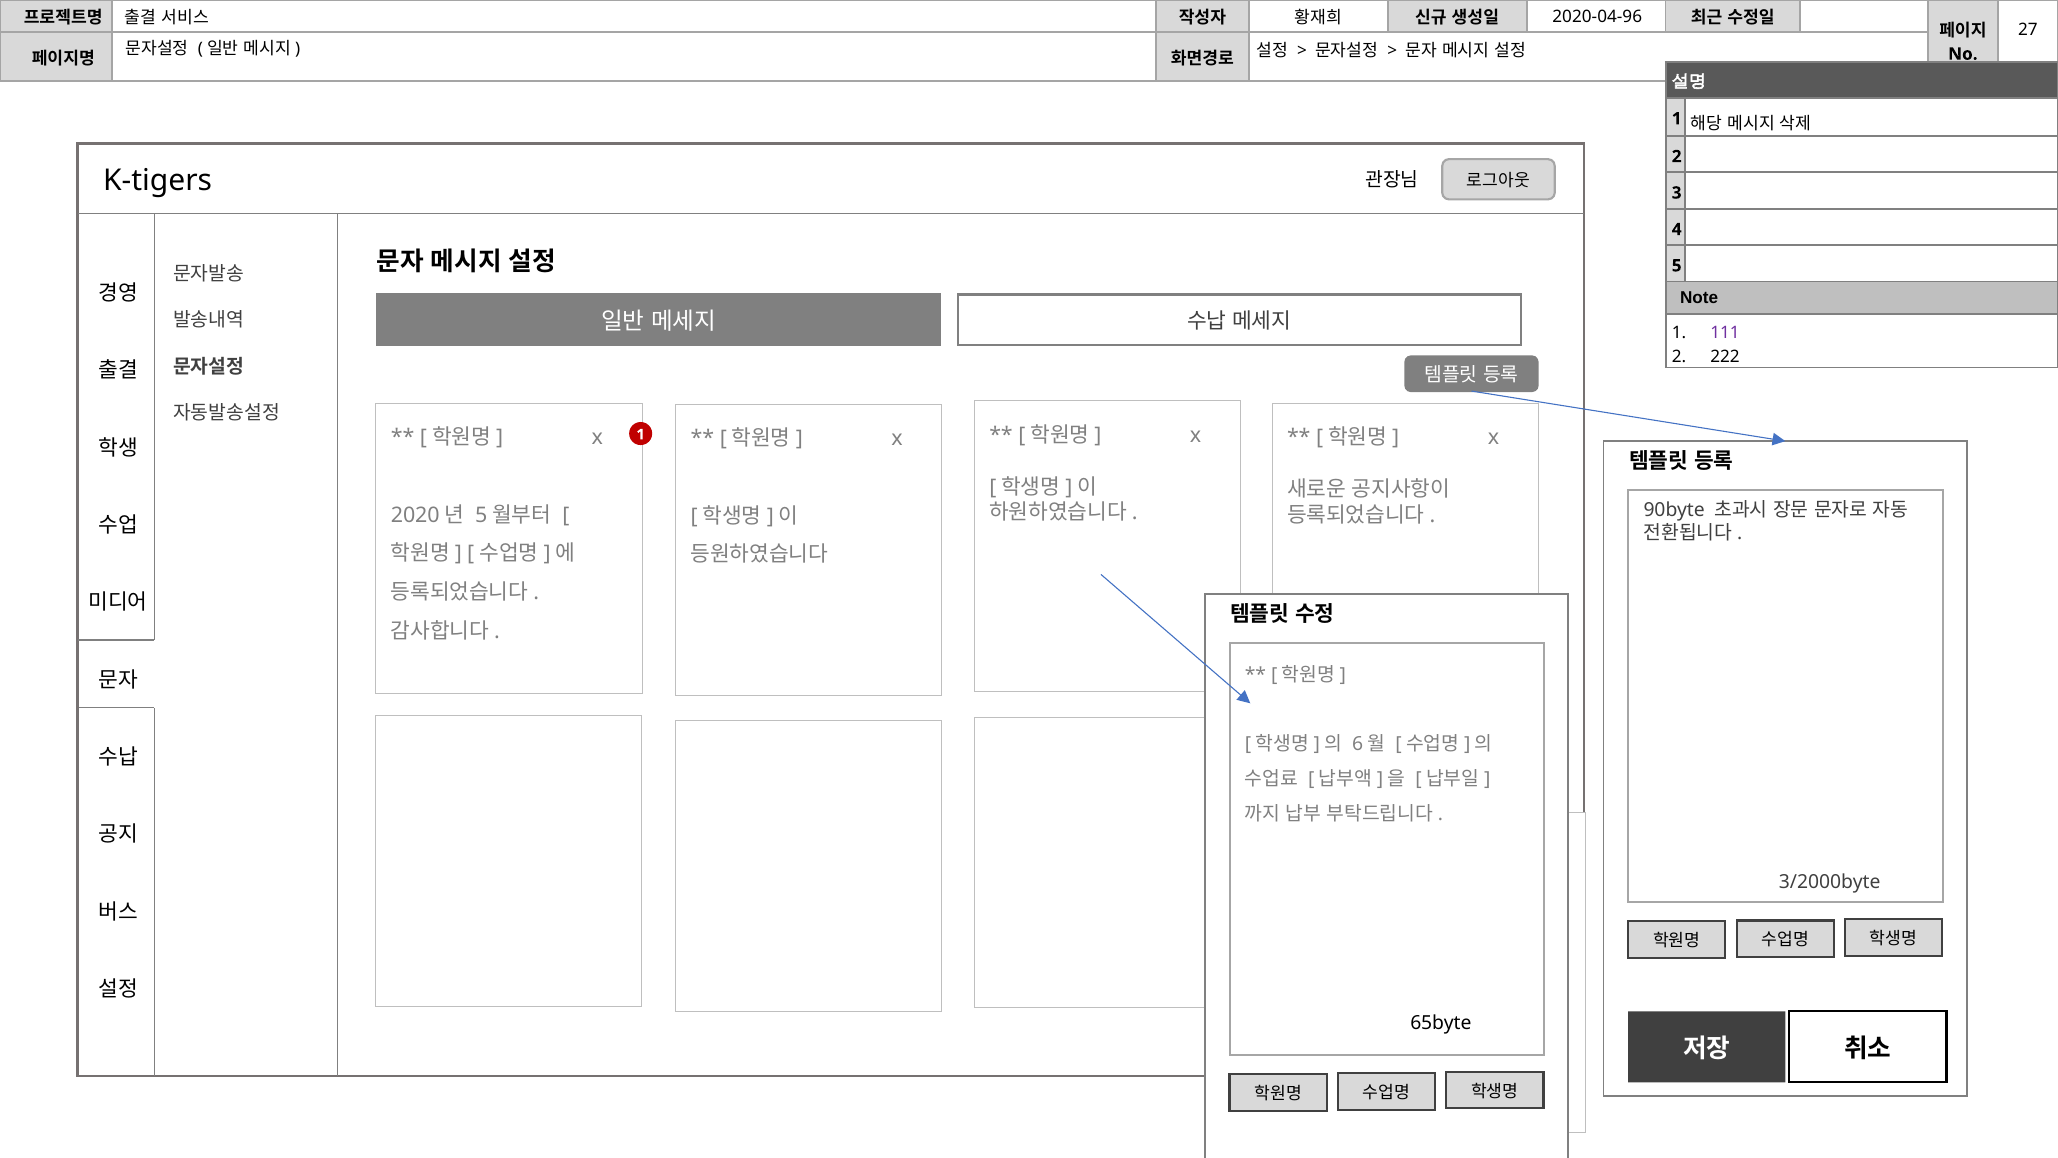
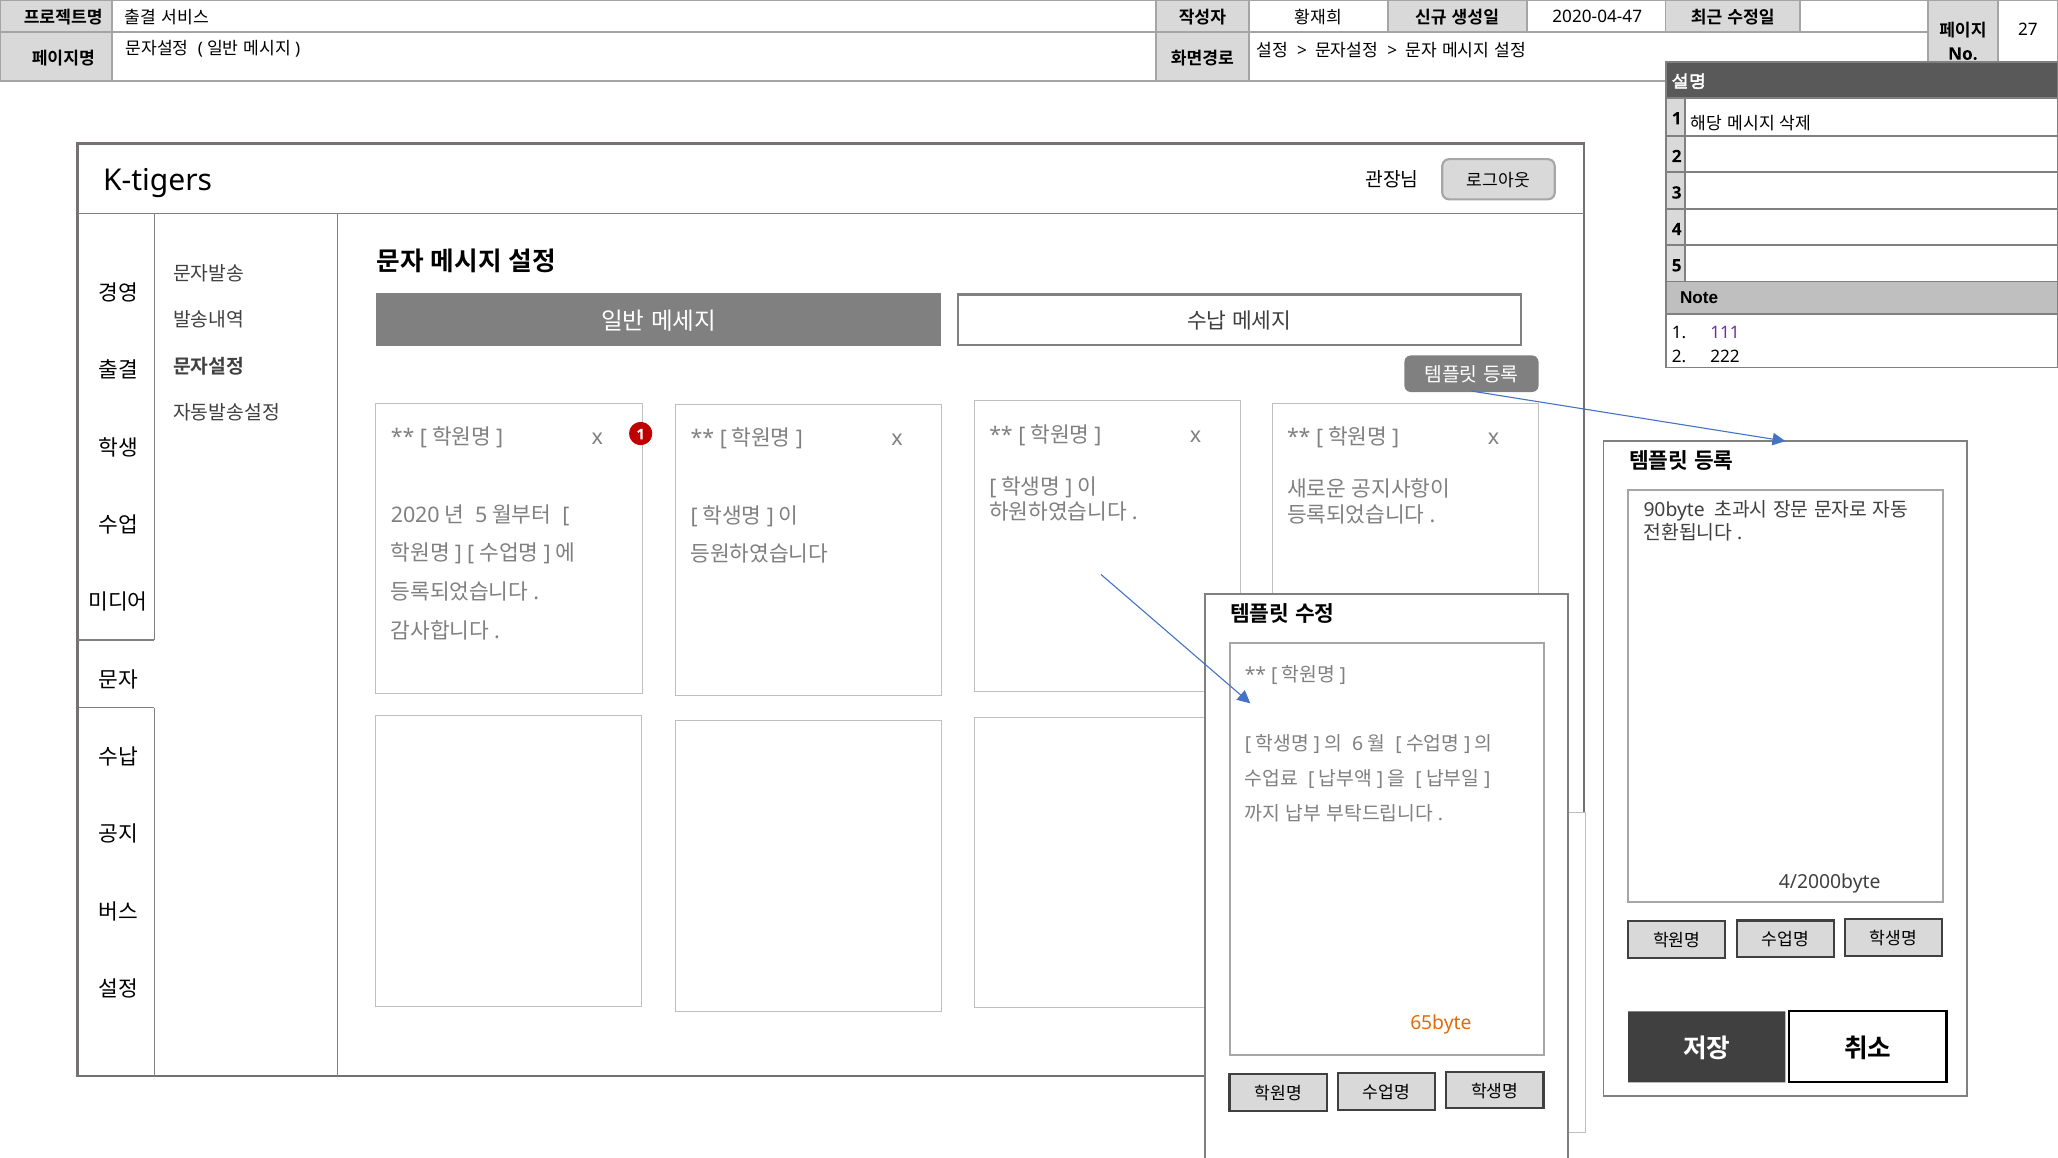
2020-04-96: 2020-04-96 -> 2020-04-47 (1597, 17)
3/2000byte: 3/2000byte -> 4/2000byte (1830, 882)
65byte colour: black -> orange (1441, 1023)
